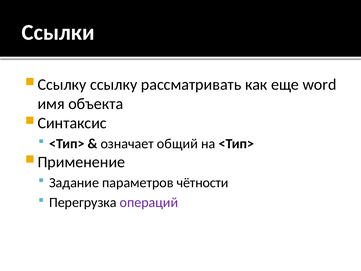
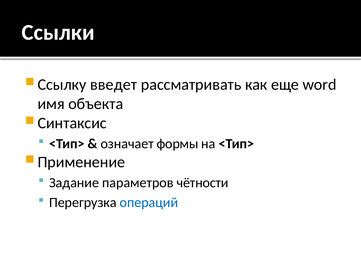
ссылку: ссылку -> введет (114, 84)
общий: общий -> формы (178, 144)
операций colour: purple -> blue (149, 202)
